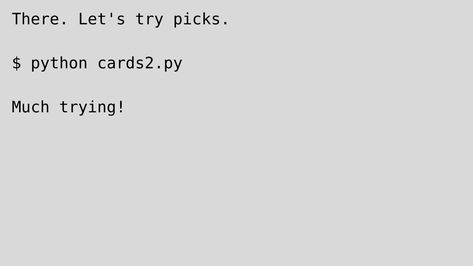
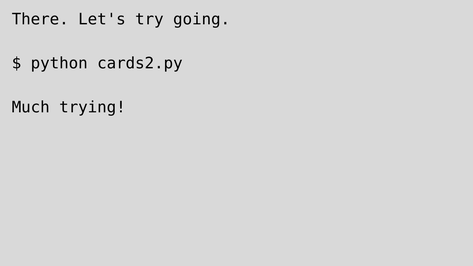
picks: picks -> going (202, 19)
